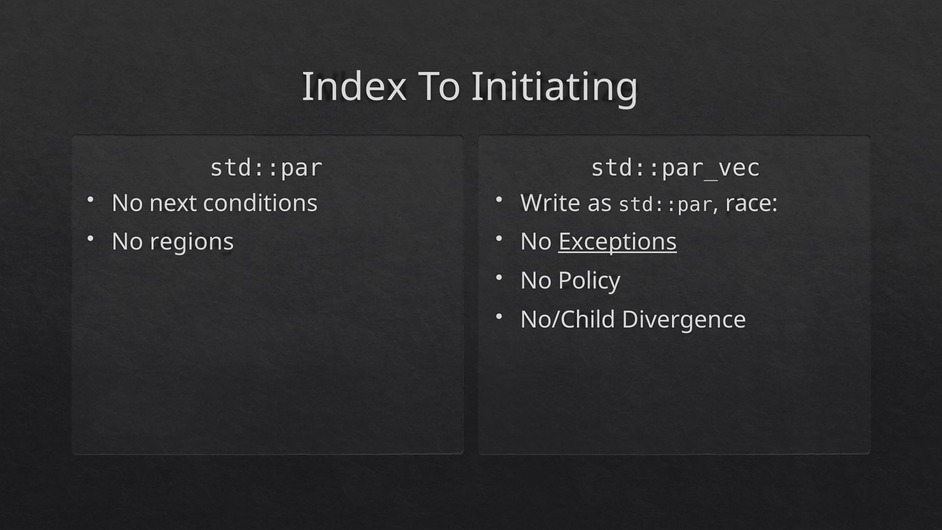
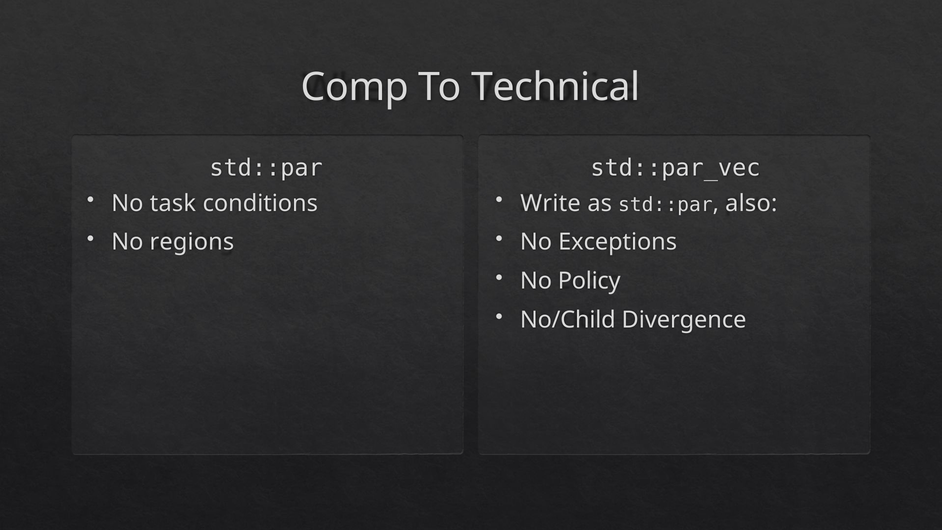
Index: Index -> Comp (355, 87)
Initiating: Initiating -> Technical (556, 87)
next: next -> task (173, 203)
race: race -> also (751, 203)
Exceptions underline: present -> none (618, 242)
